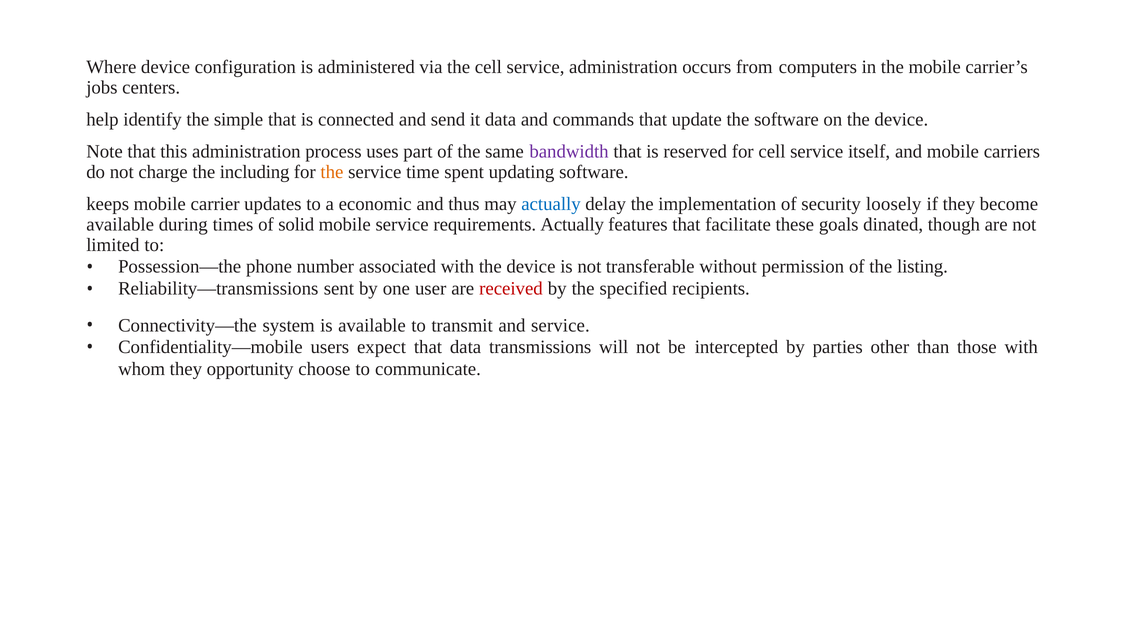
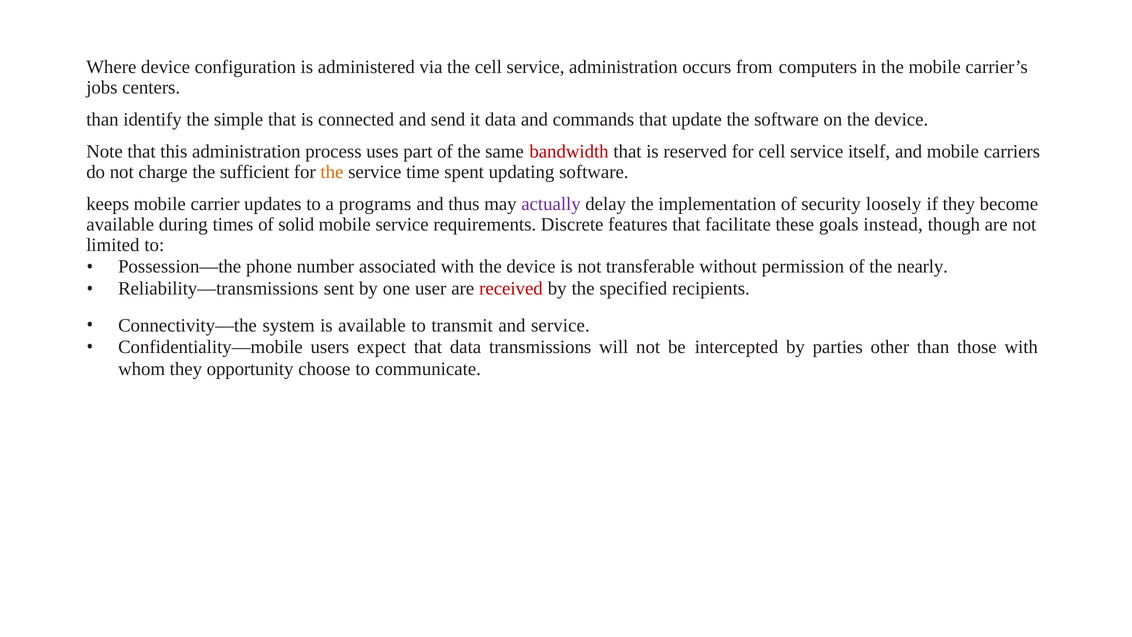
help: help -> than (102, 120)
bandwidth colour: purple -> red (569, 152)
including: including -> sufficient (255, 172)
economic: economic -> programs (375, 204)
actually colour: blue -> purple (551, 204)
requirements Actually: Actually -> Discrete (572, 224)
dinated: dinated -> instead (893, 224)
listing: listing -> nearly (922, 266)
